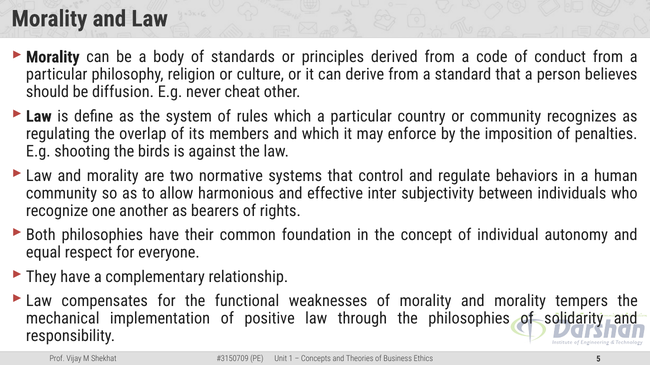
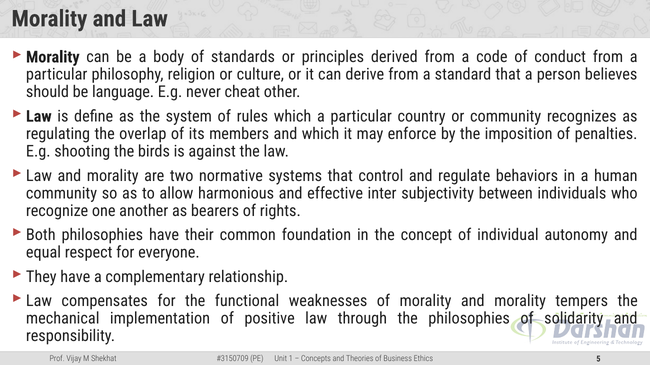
diffusion: diffusion -> language (123, 92)
